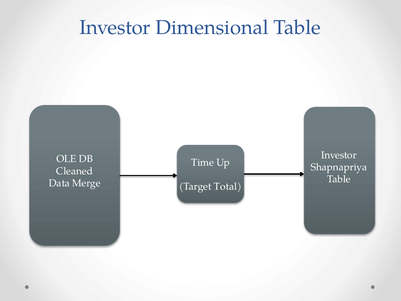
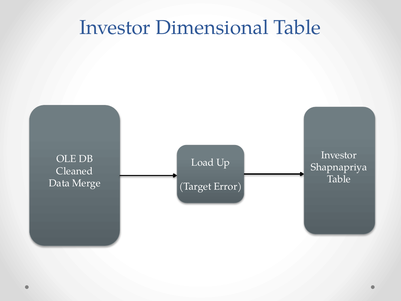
Time: Time -> Load (203, 162)
Total: Total -> Error (228, 186)
